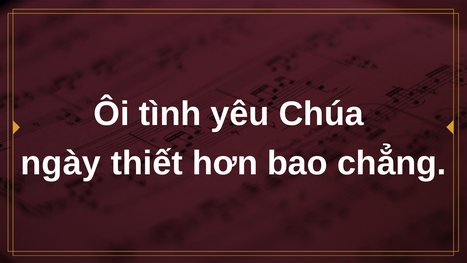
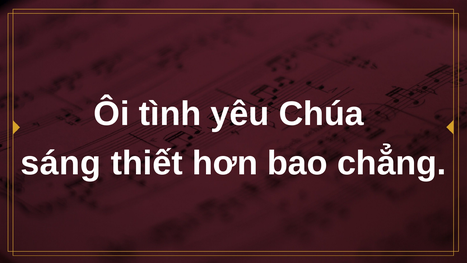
ngày: ngày -> sáng (61, 163)
